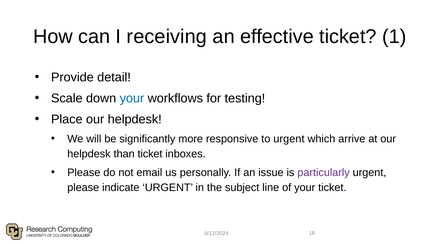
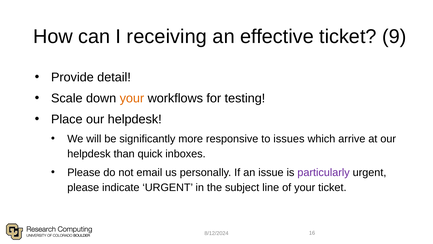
1: 1 -> 9 (394, 36)
your colour: blue -> orange (132, 98)
to urgent: urgent -> issues (289, 139)
than ticket: ticket -> quick (150, 154)
